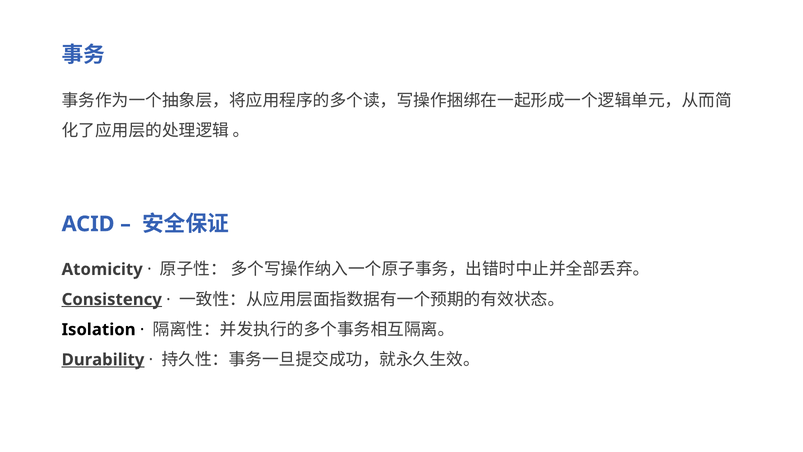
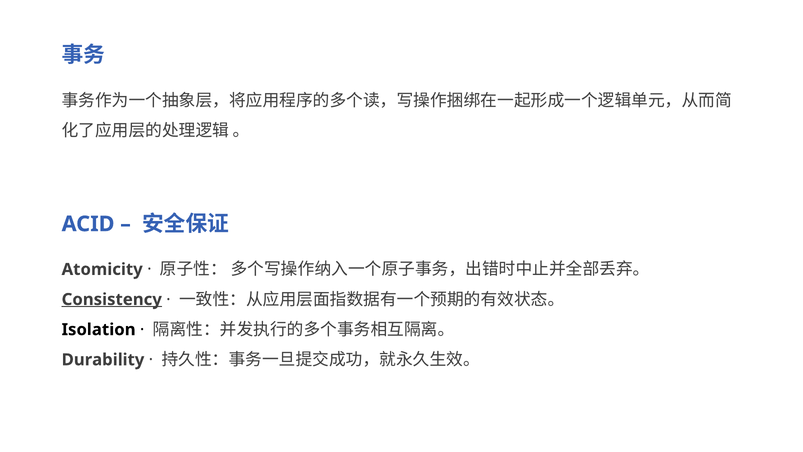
Durability underline: present -> none (103, 360)
